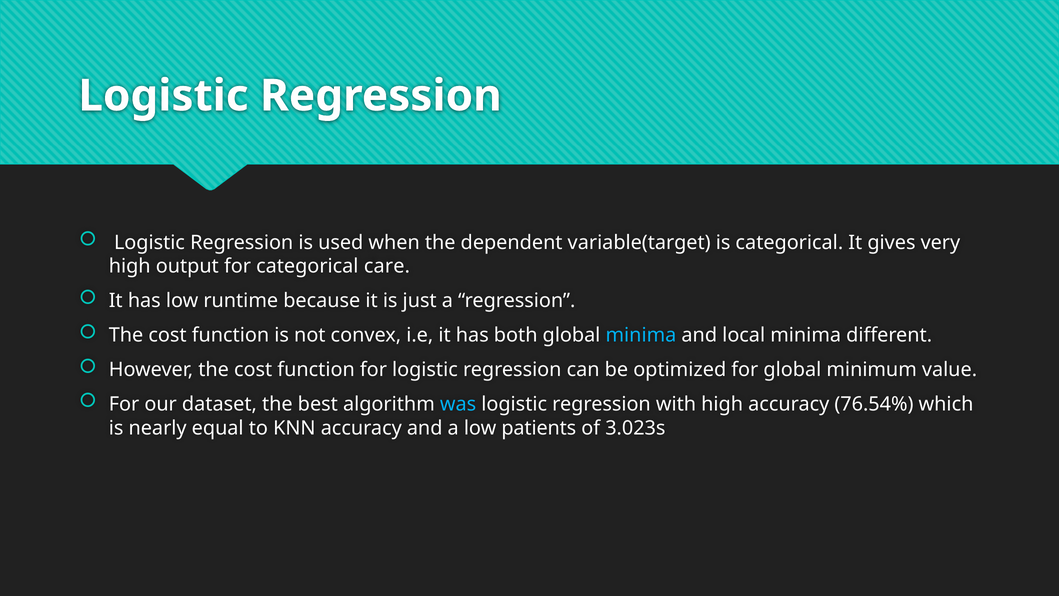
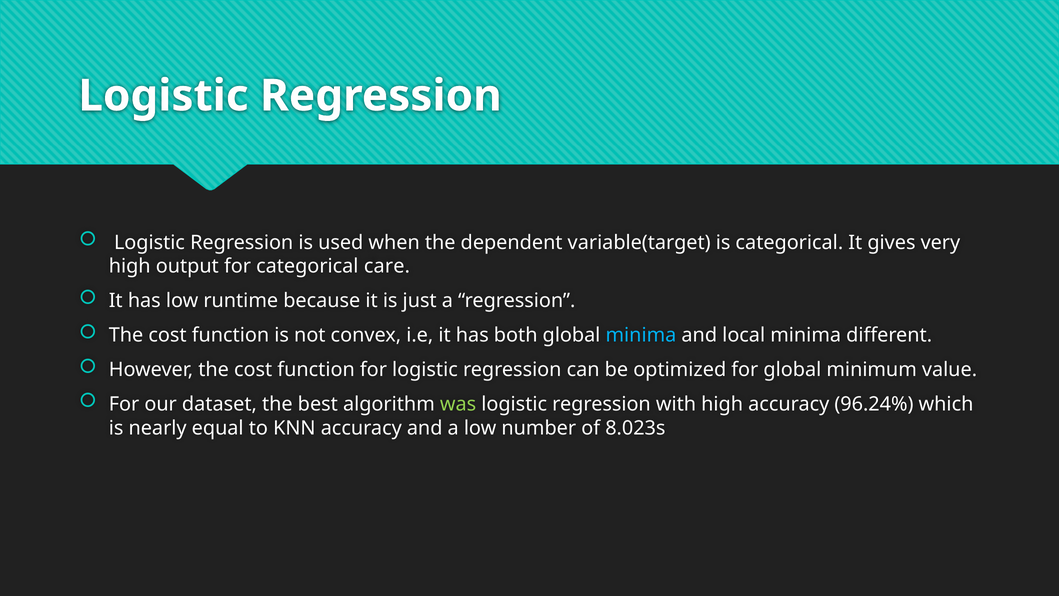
was colour: light blue -> light green (458, 404)
76.54%: 76.54% -> 96.24% (874, 404)
patients: patients -> number (539, 428)
3.023s: 3.023s -> 8.023s (635, 428)
